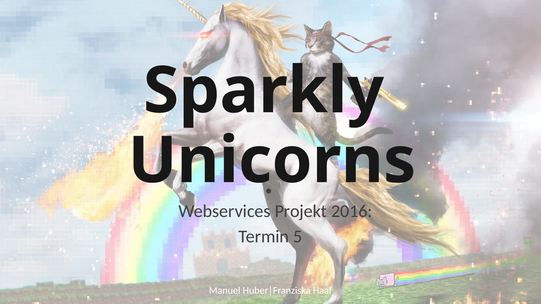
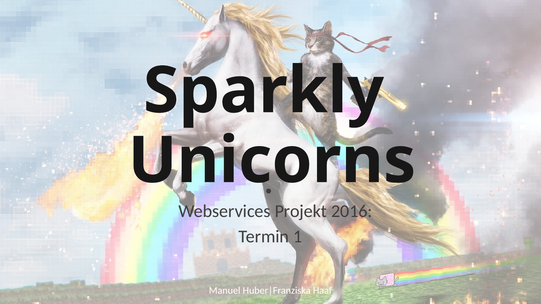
5: 5 -> 1 (298, 237)
